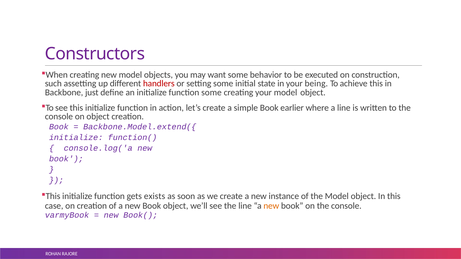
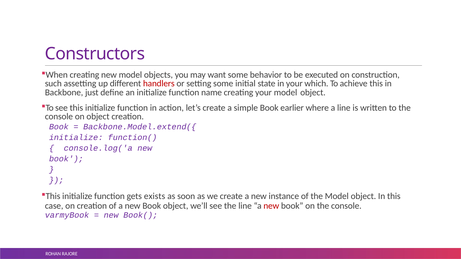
being: being -> which (316, 84)
function some: some -> name (212, 92)
new colour: orange -> red (271, 206)
